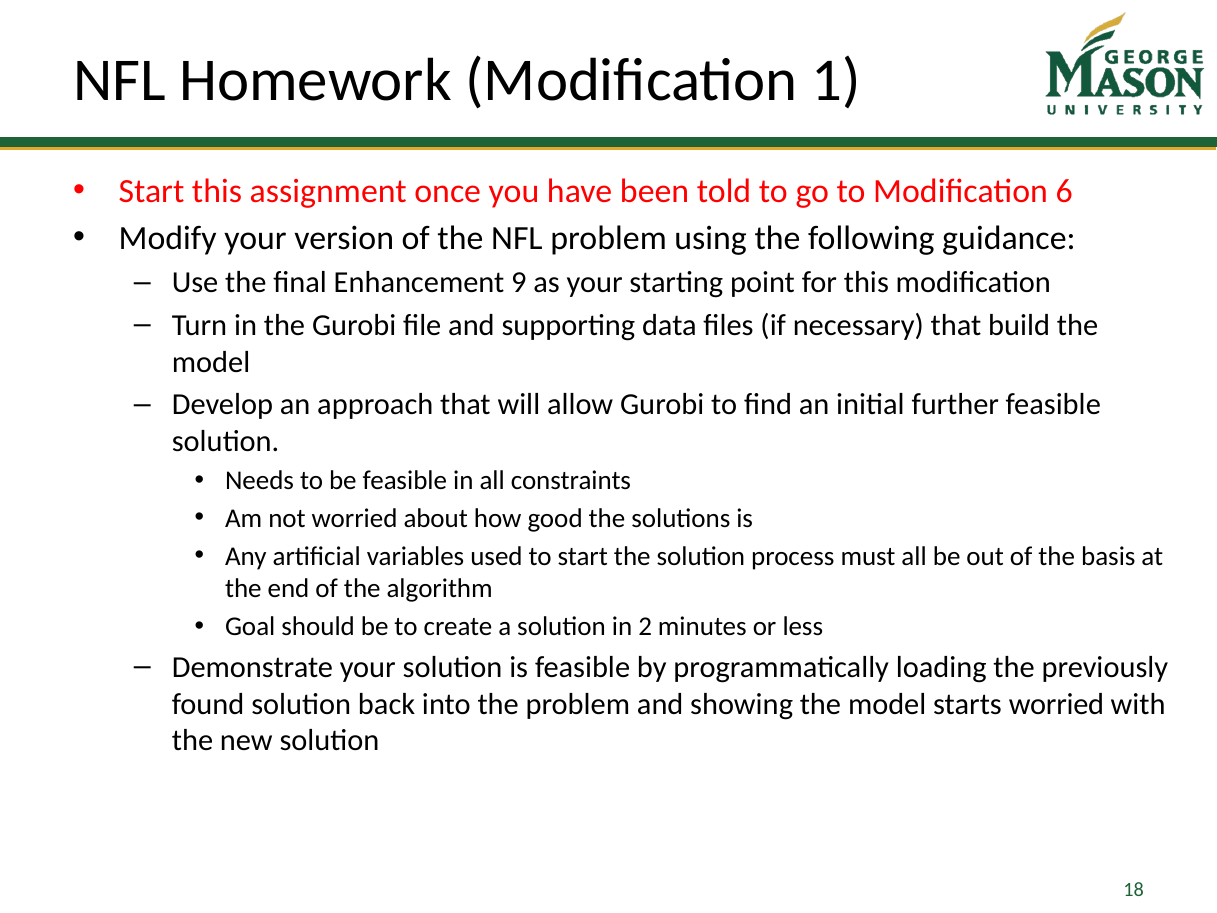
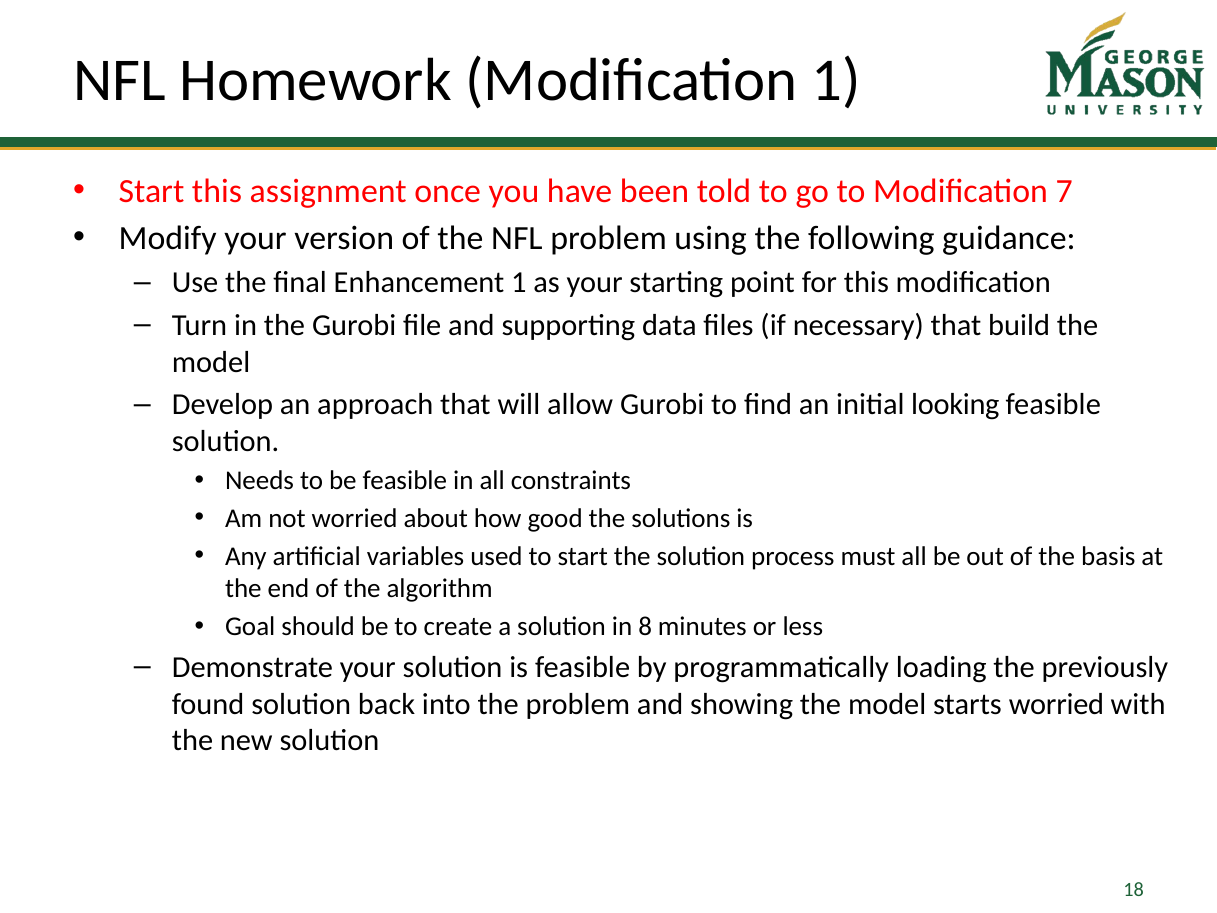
6: 6 -> 7 (1064, 191)
Enhancement 9: 9 -> 1 (519, 283)
further: further -> looking (955, 405)
2: 2 -> 8 (645, 626)
